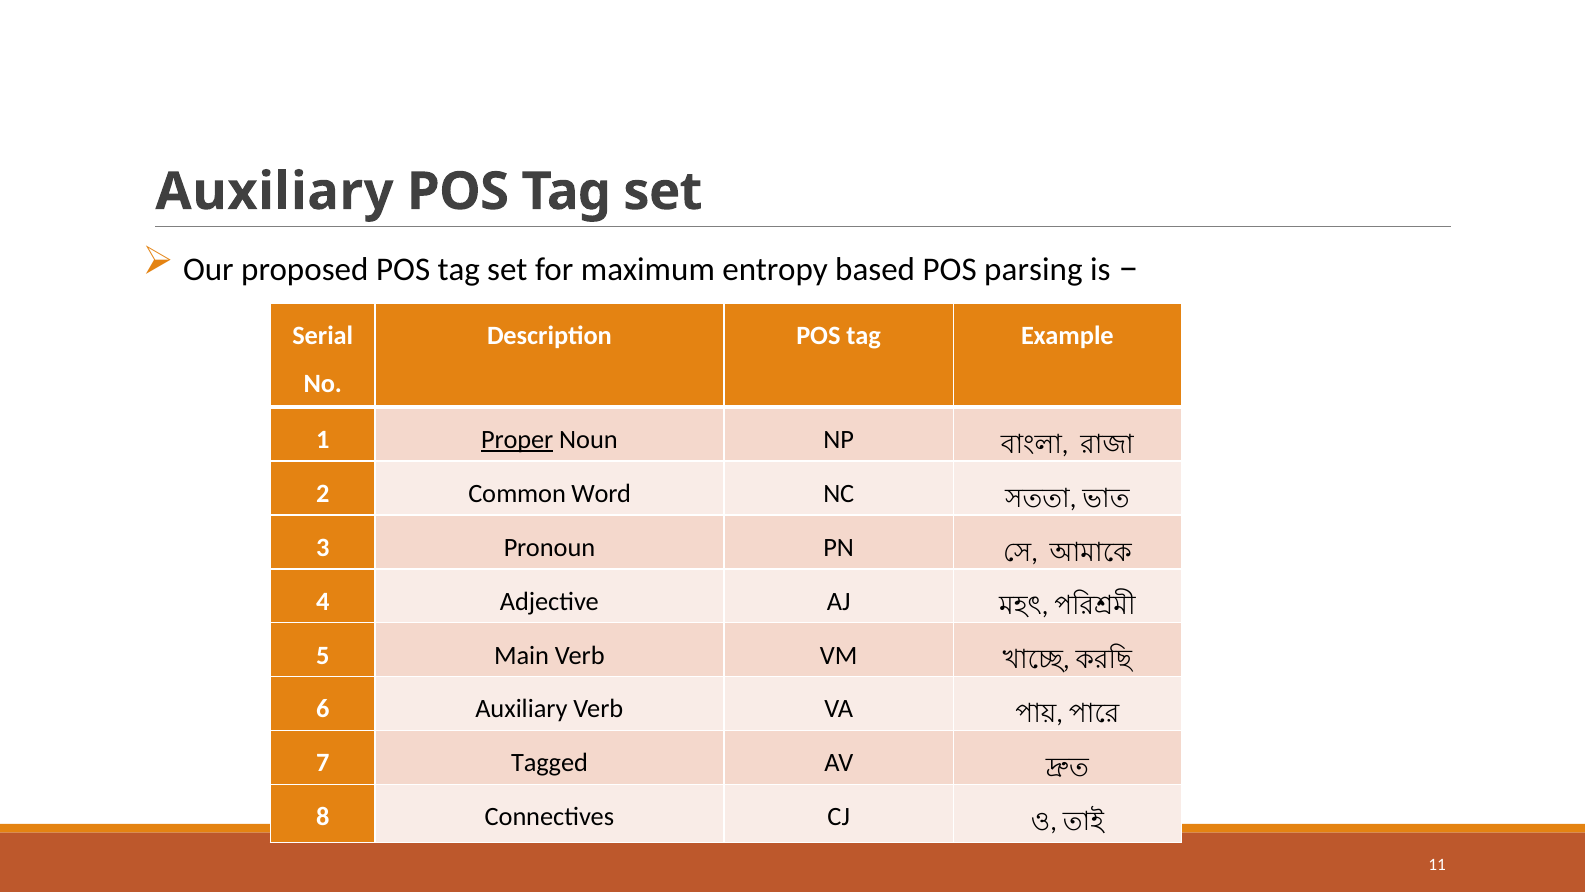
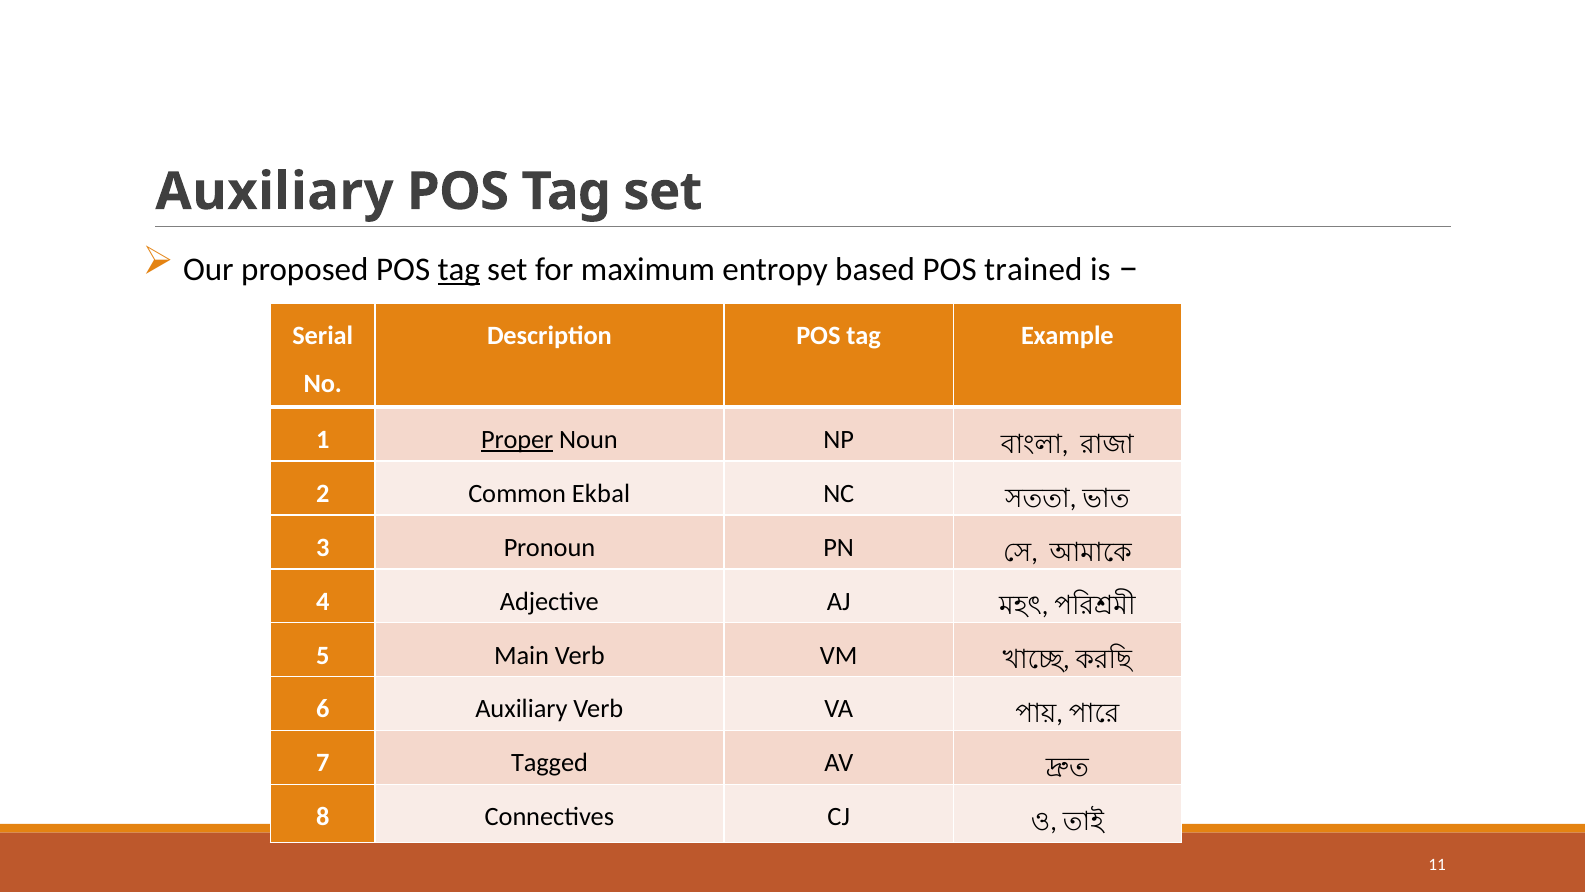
tag underline: none -> present (459, 269)
parsing: parsing -> trained (1033, 269)
Word: Word -> Ekbal (601, 494)
